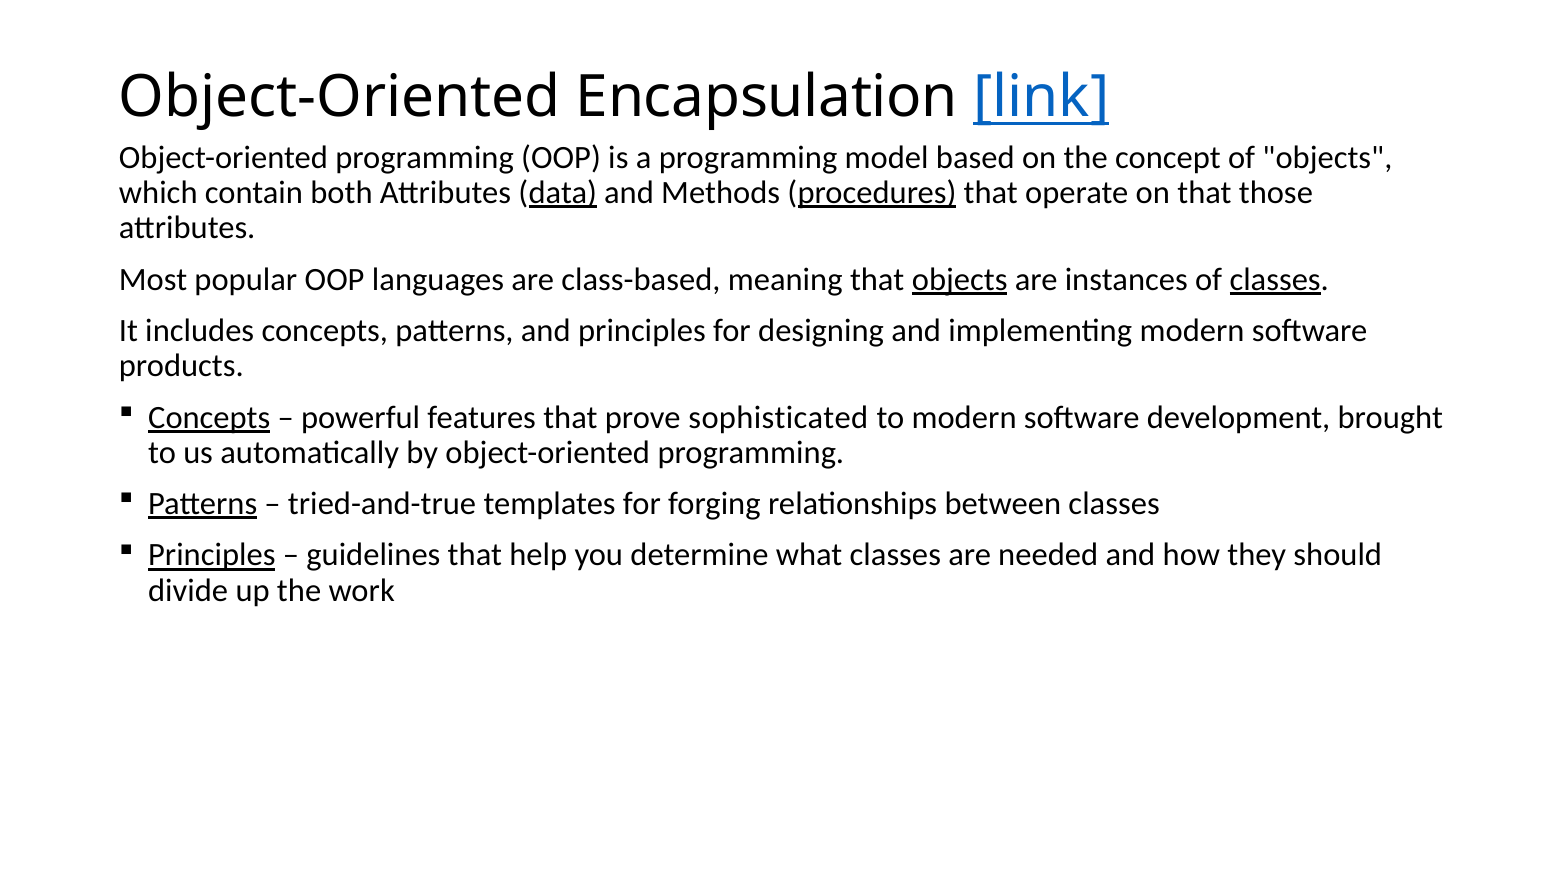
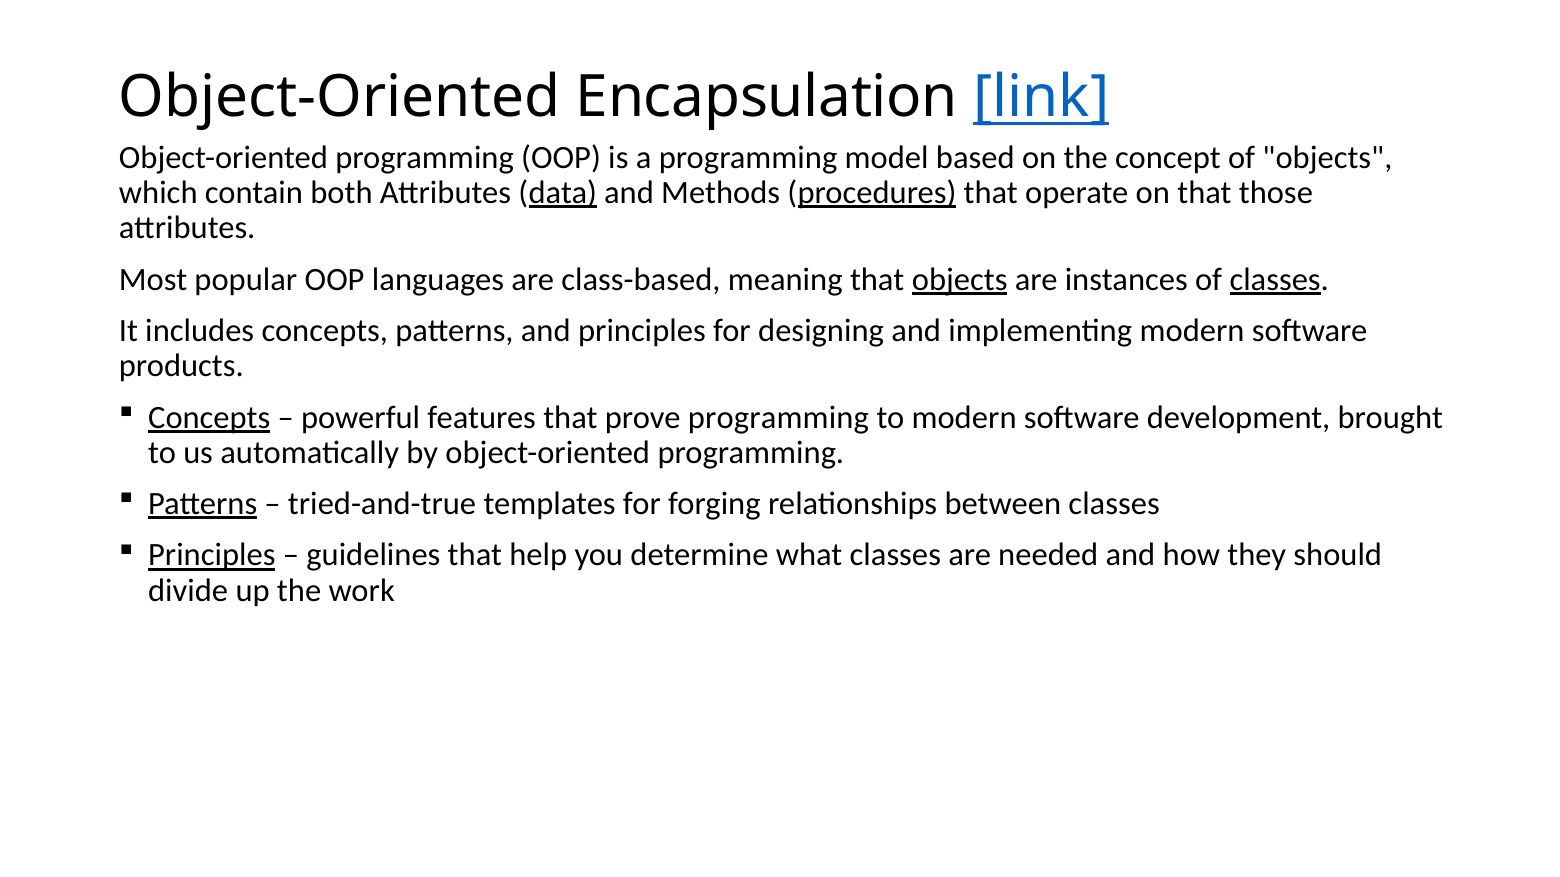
prove sophisticated: sophisticated -> programming (778, 418)
